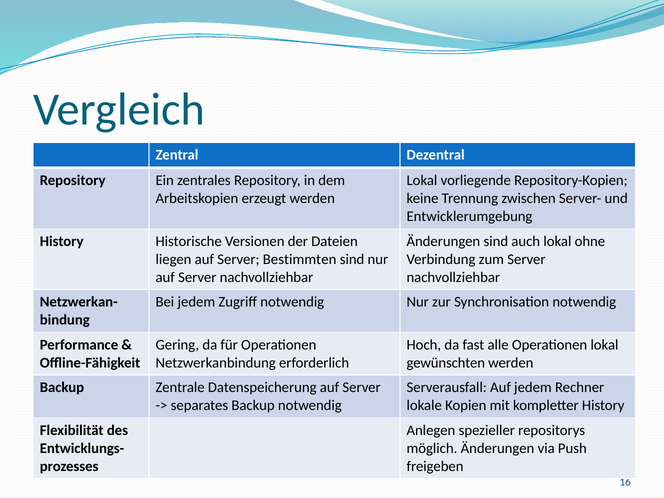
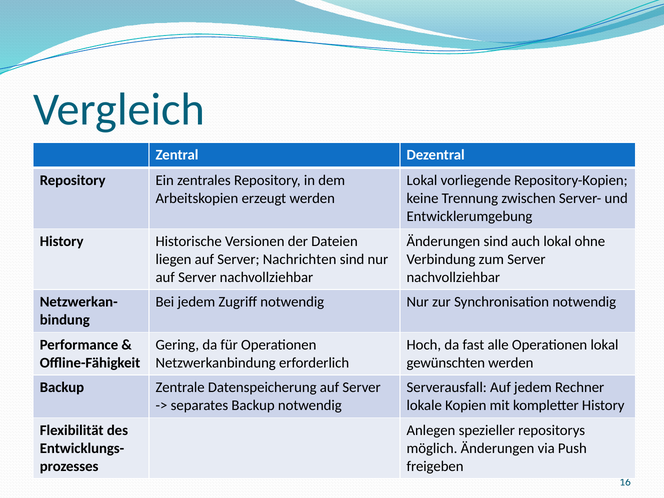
Bestimmten: Bestimmten -> Nachrichten (300, 259)
